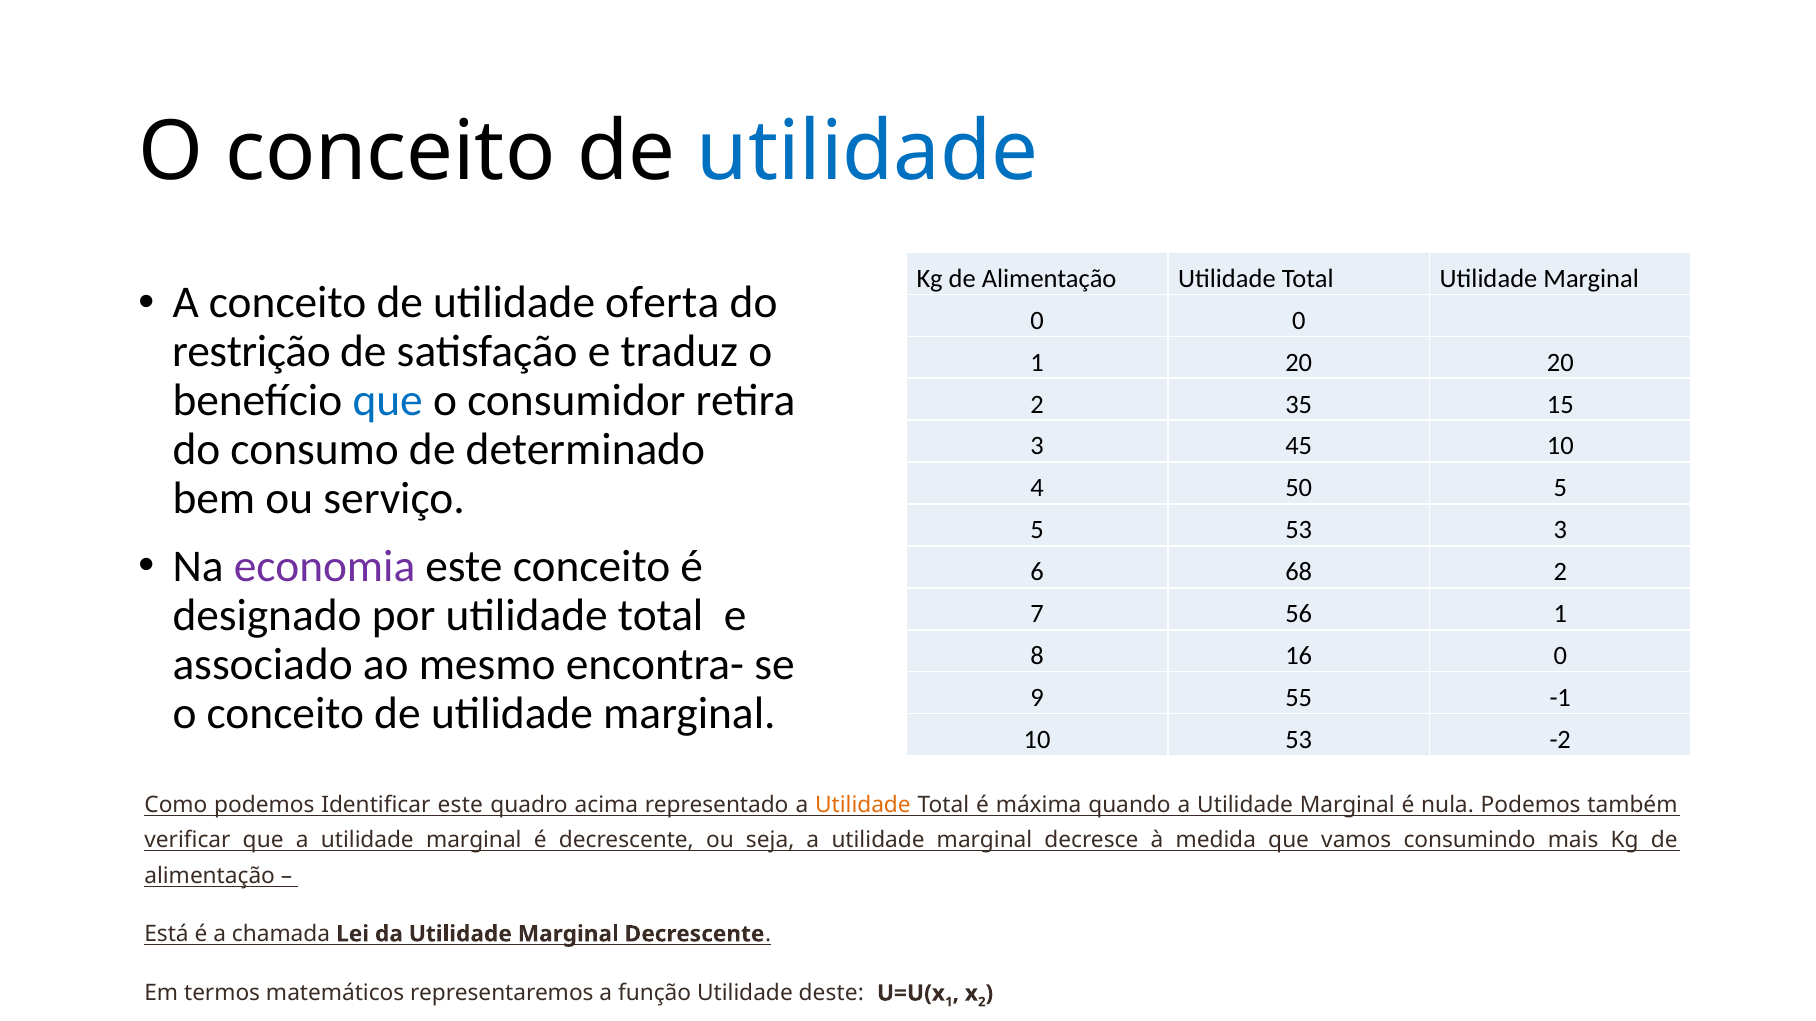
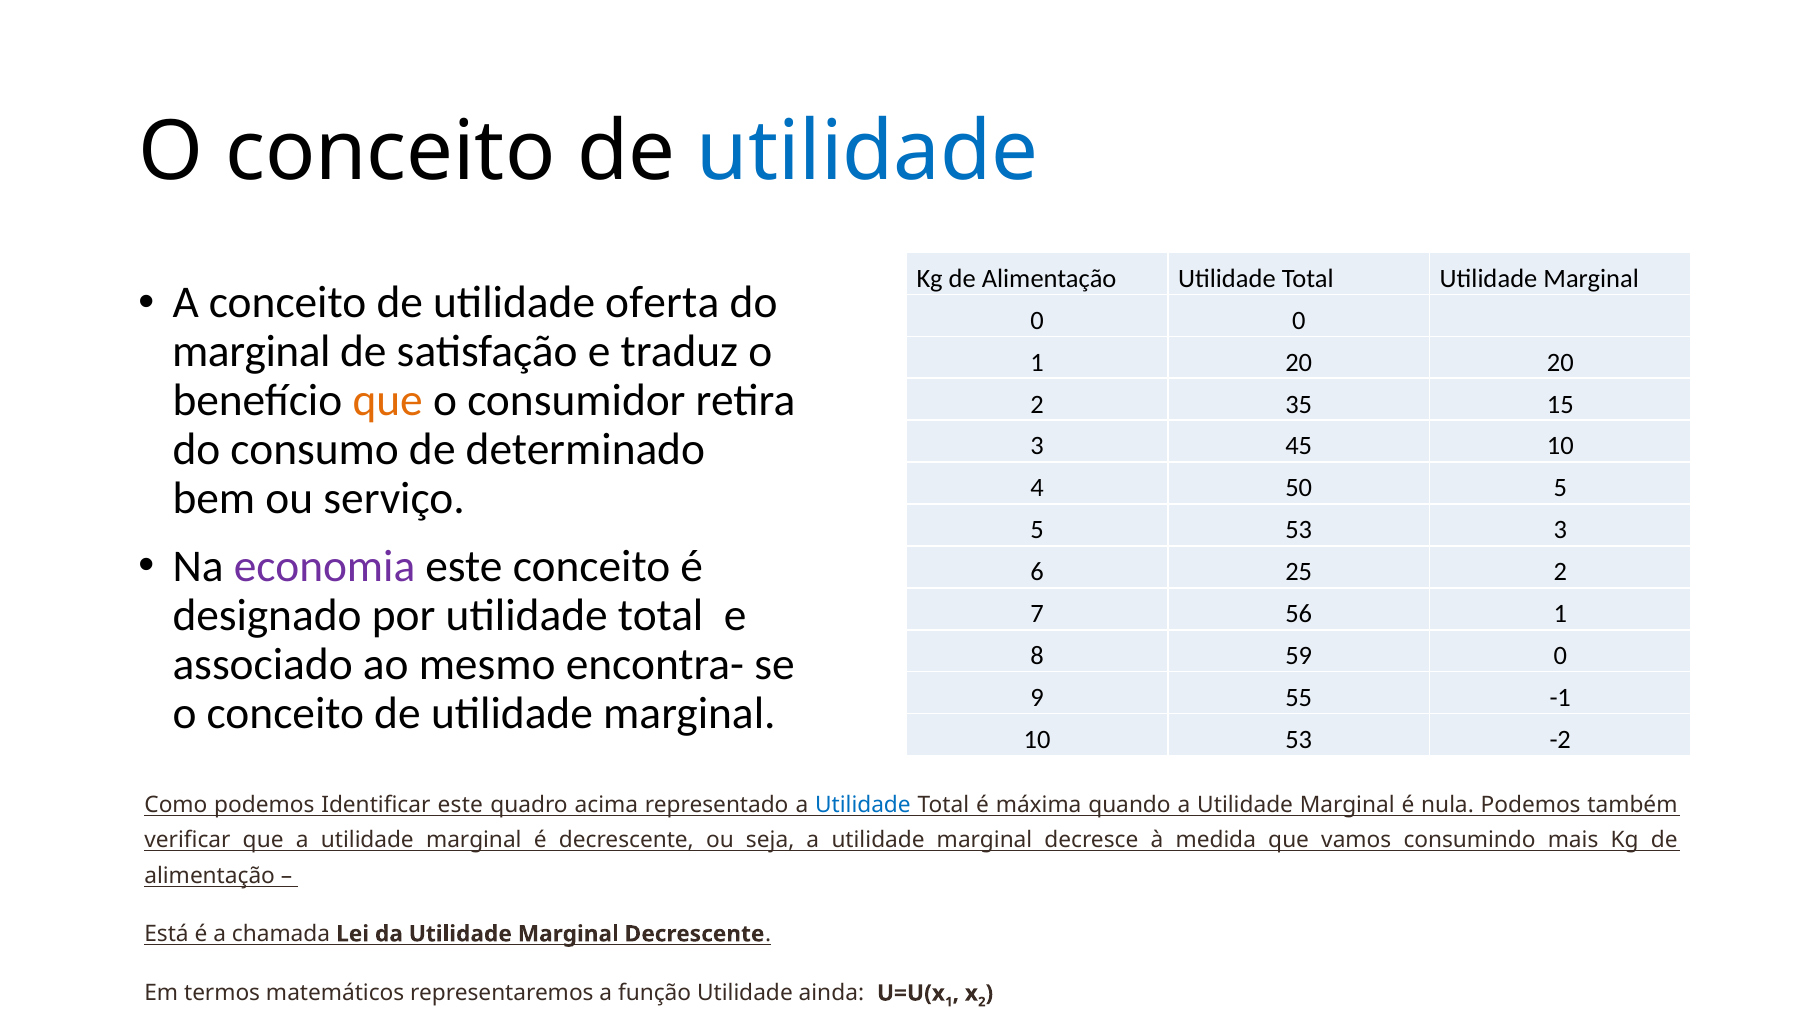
restrição: restrição -> marginal (251, 352)
que colour: blue -> orange (388, 401)
68: 68 -> 25 (1299, 572)
16: 16 -> 59 (1299, 656)
Utilidade colour: orange -> blue (863, 805)
deste: deste -> ainda (831, 994)
